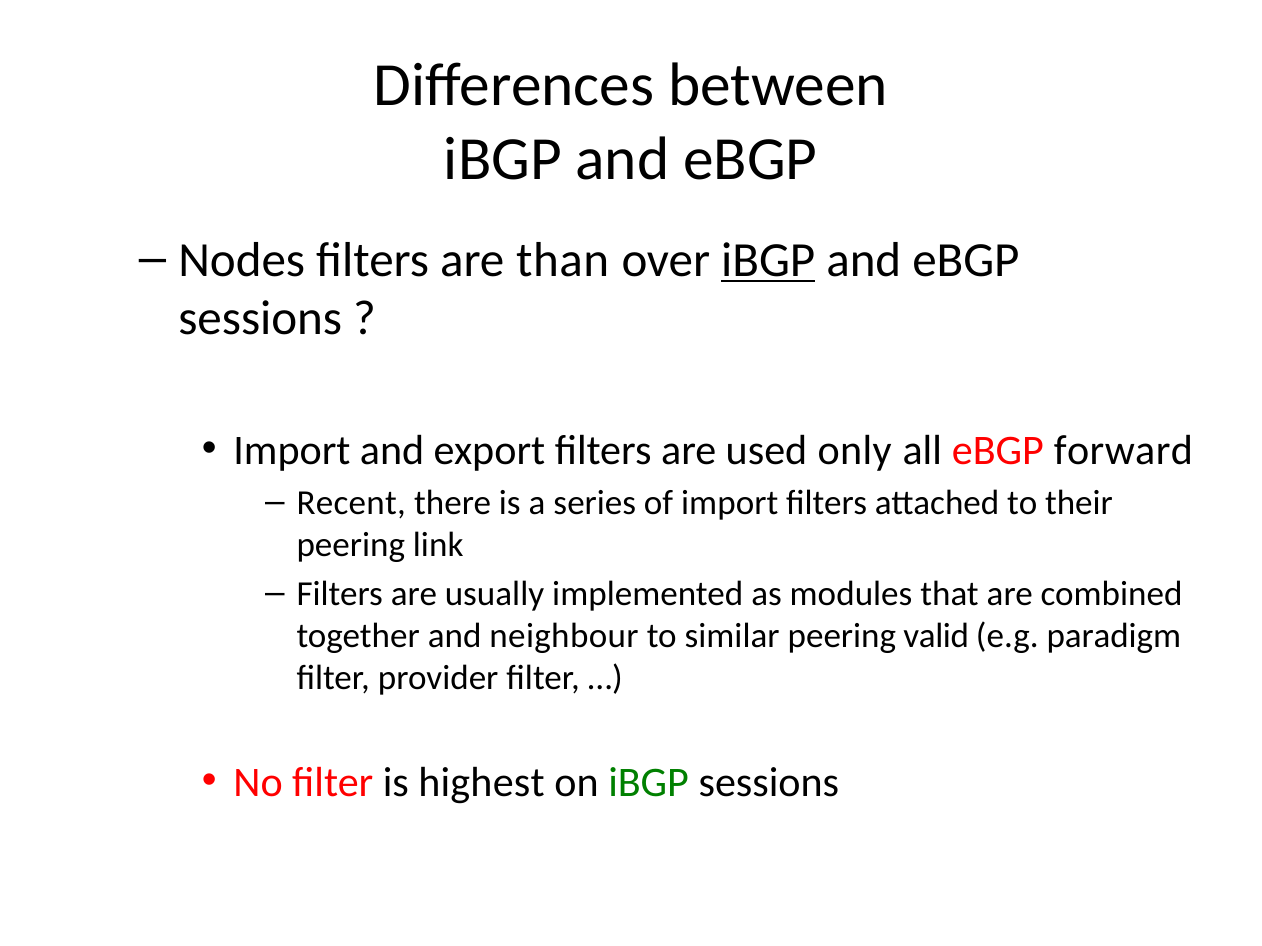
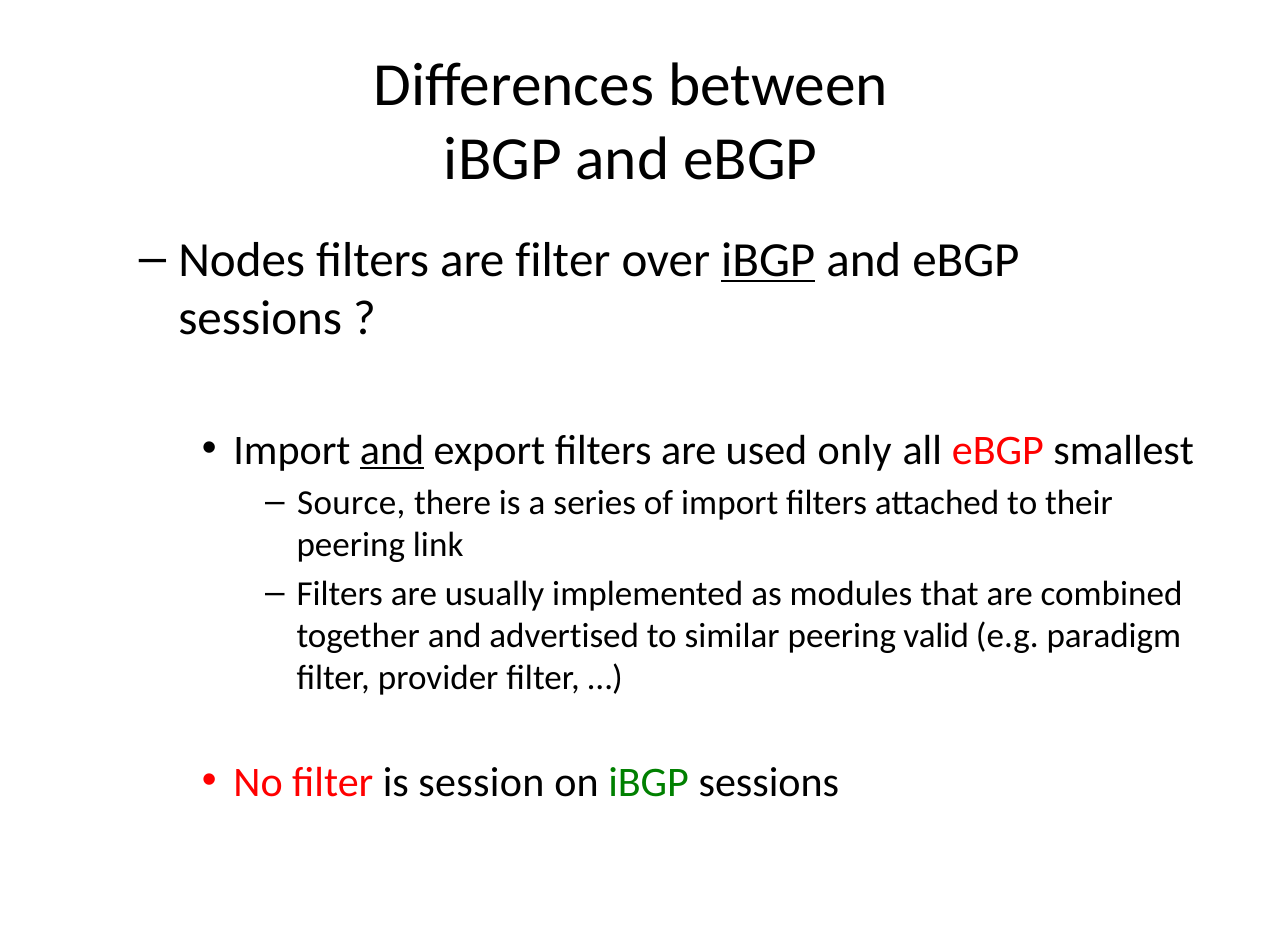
are than: than -> filter (563, 260)
and underline: none -> present (392, 450)
forward: forward -> smallest (1124, 450)
Recent: Recent -> Source (351, 503)
neighbour: neighbour -> advertised (564, 636)
highest: highest -> session (481, 783)
